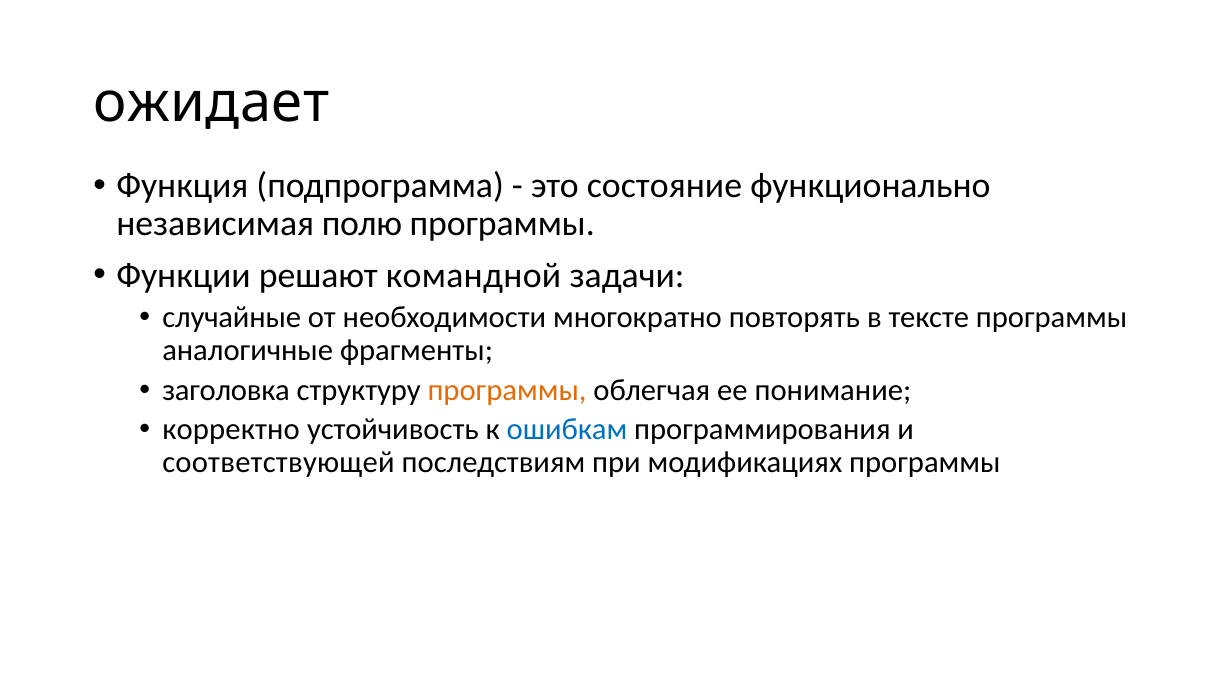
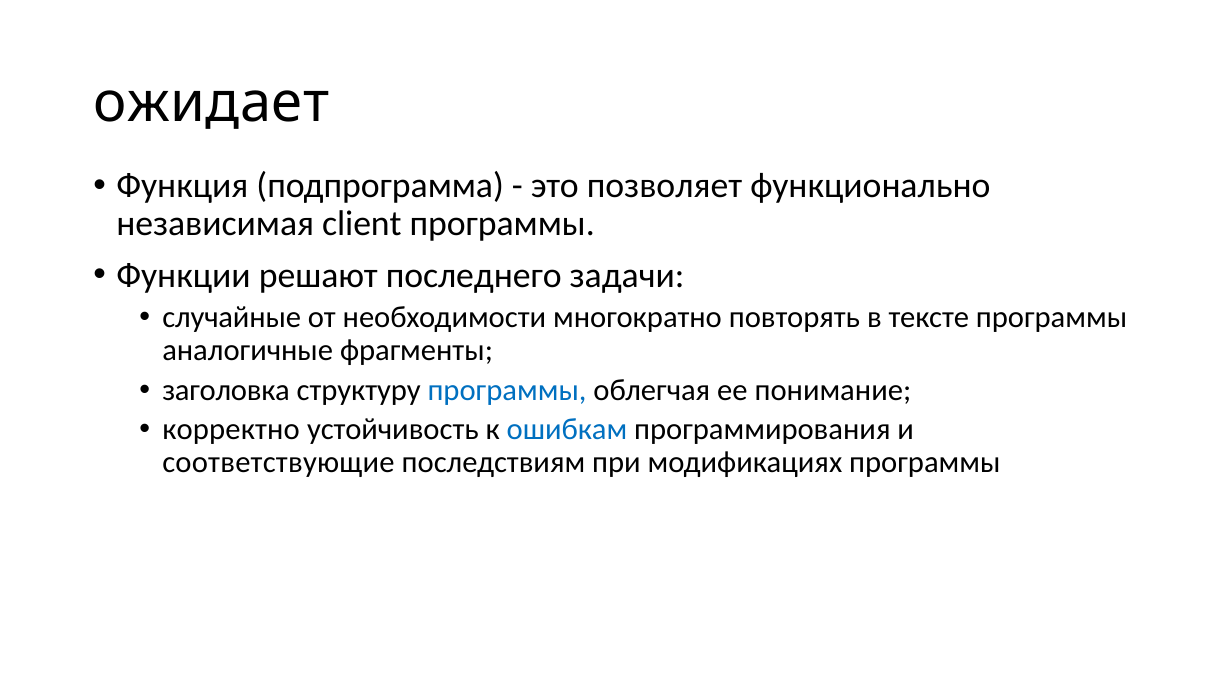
состояние: состояние -> позволяет (664, 186)
полю: полю -> client (362, 224)
командной: командной -> последнего (474, 275)
программы colour: orange -> blue (507, 390)
соответствующей: соответствующей -> соответствующие (278, 463)
